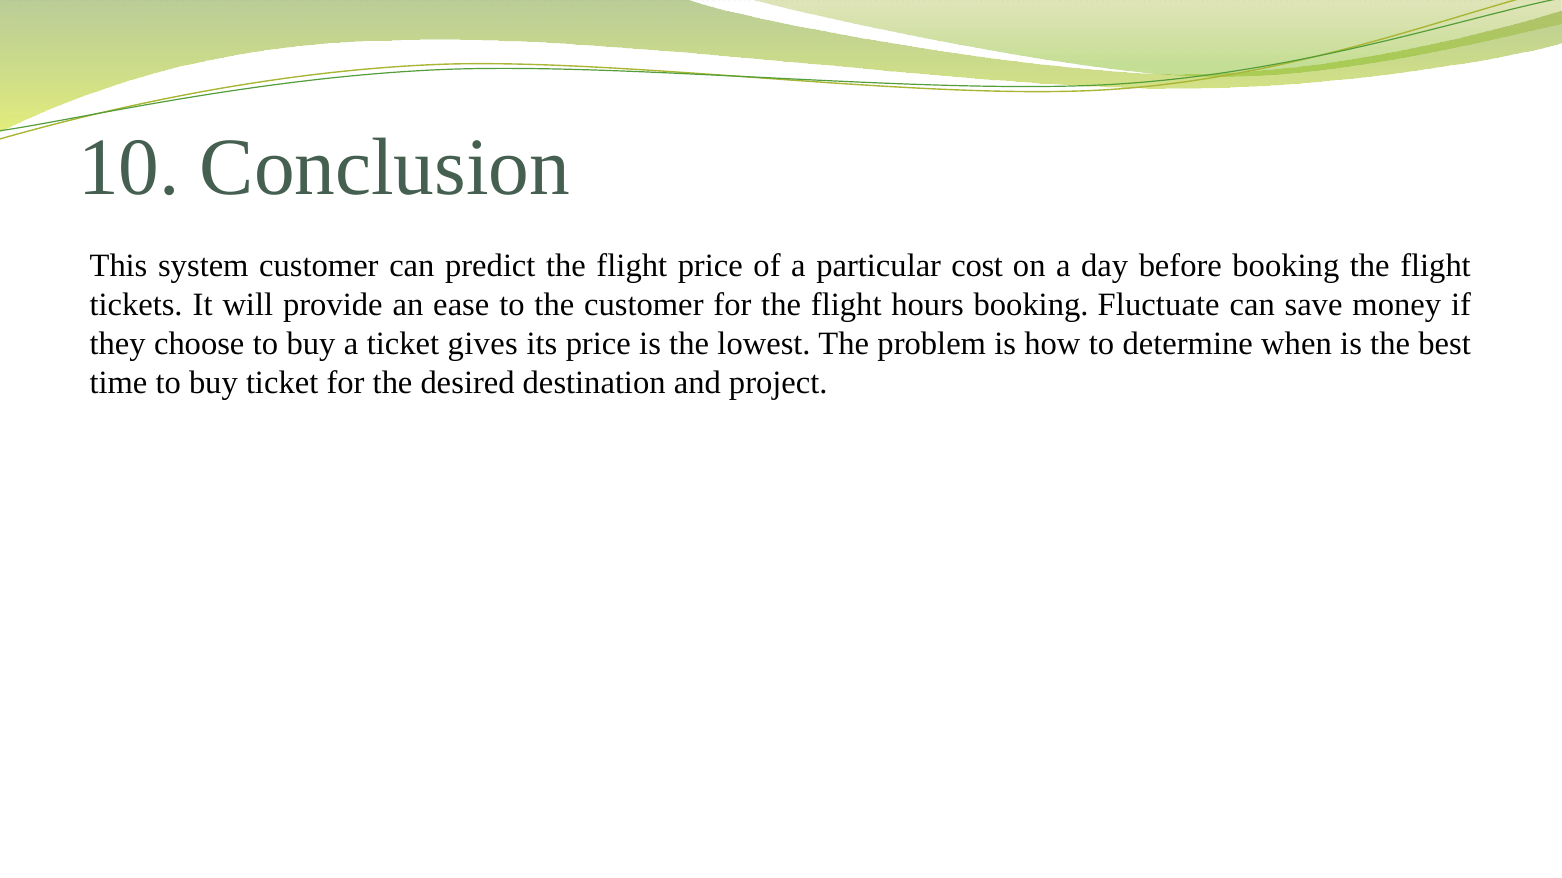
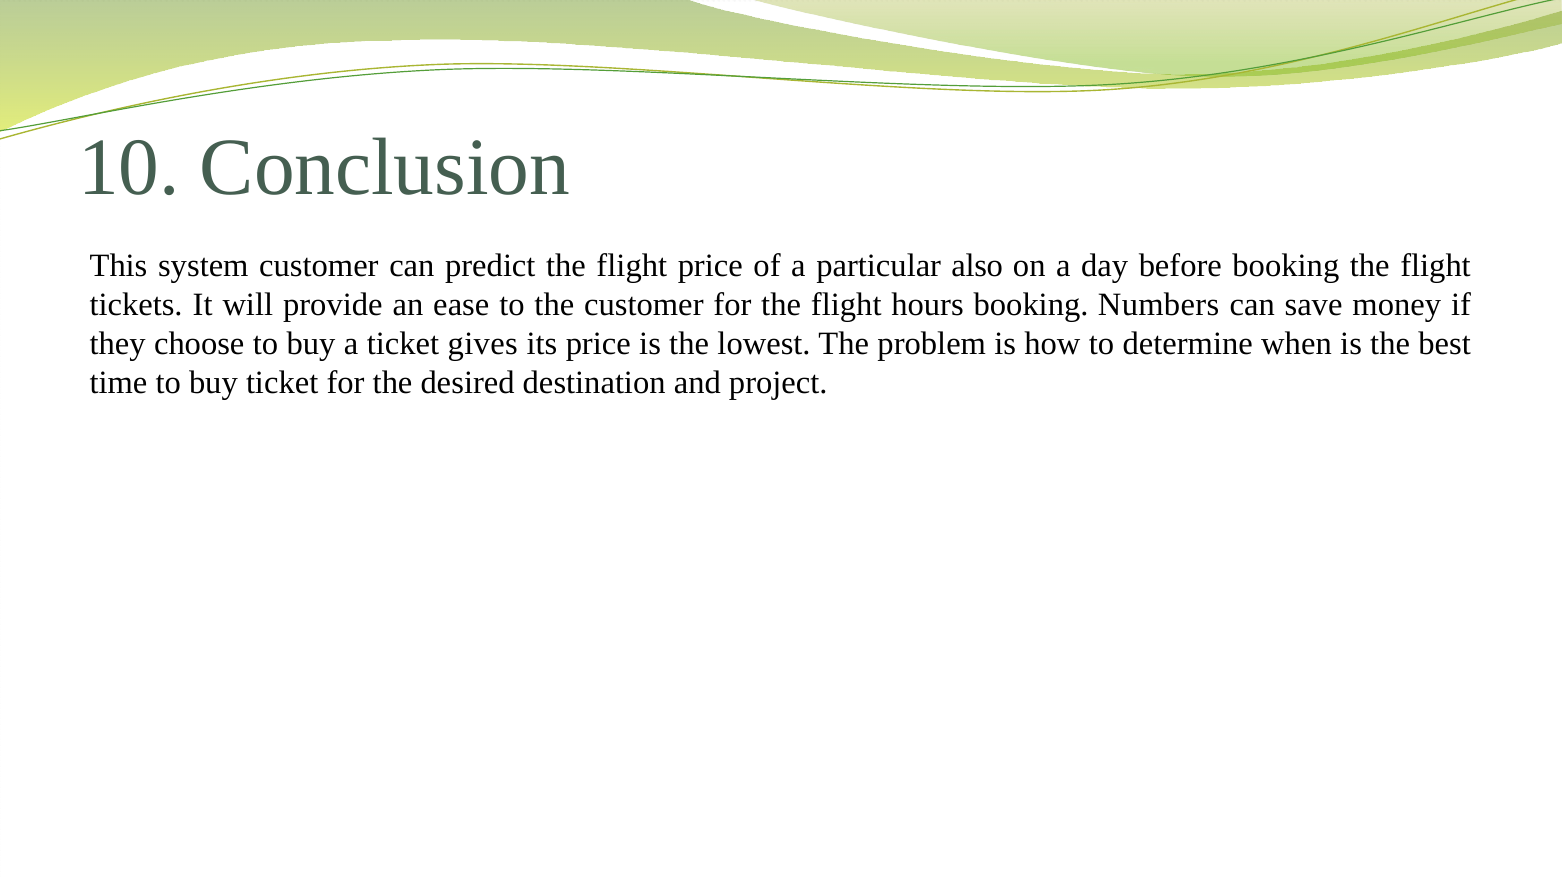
cost: cost -> also (977, 265)
Fluctuate: Fluctuate -> Numbers (1159, 305)
